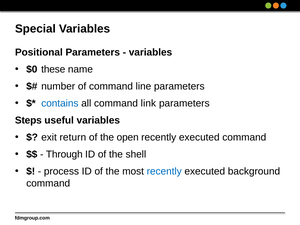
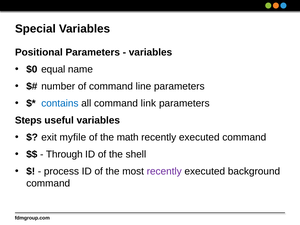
these: these -> equal (53, 69)
return: return -> myfile (73, 137)
open: open -> math (128, 137)
recently colour: blue -> purple (164, 171)
